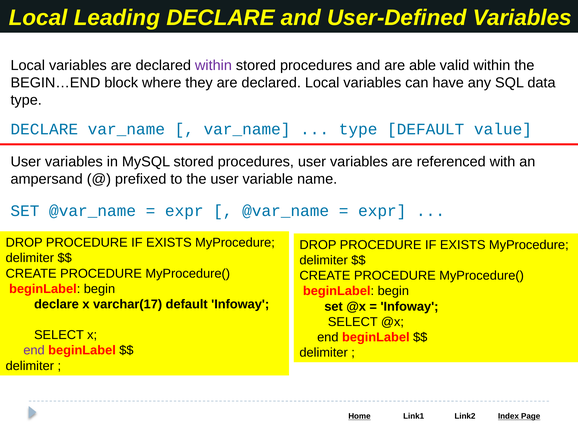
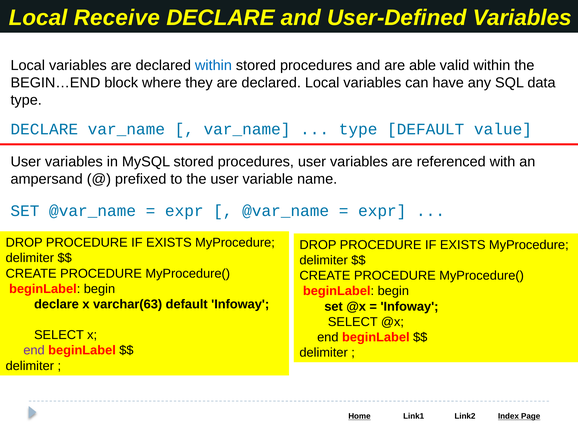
Leading: Leading -> Receive (117, 18)
within colour: purple -> blue (213, 65)
varchar(17: varchar(17 -> varchar(63 (128, 305)
